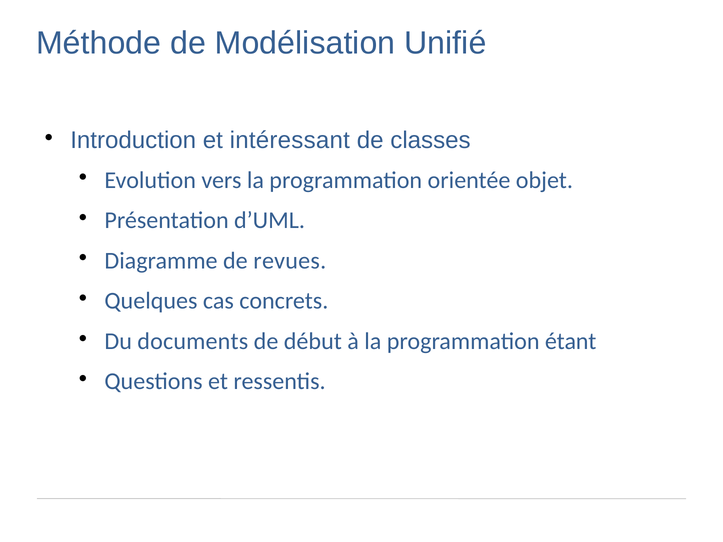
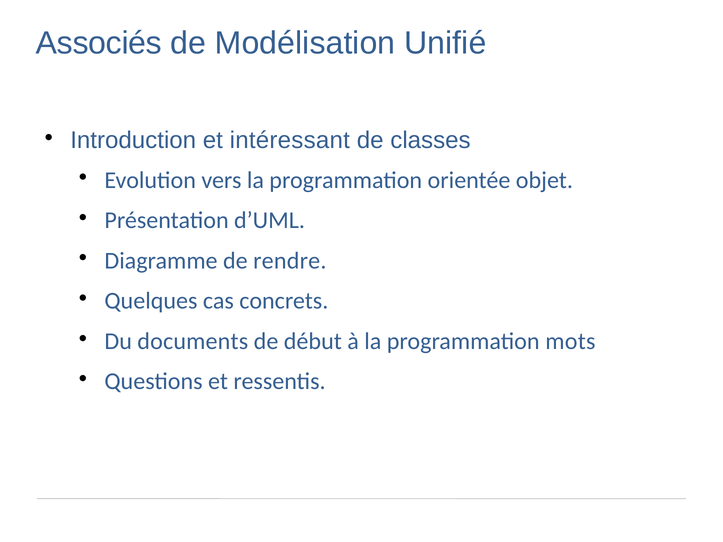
Méthode: Méthode -> Associés (99, 43)
revues: revues -> rendre (290, 261)
étant: étant -> mots (570, 341)
